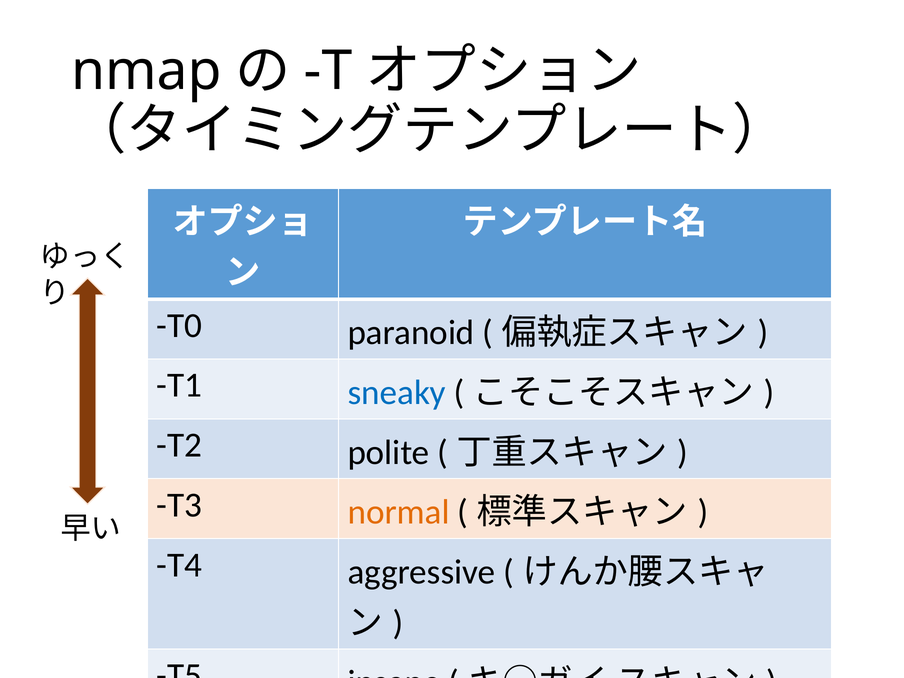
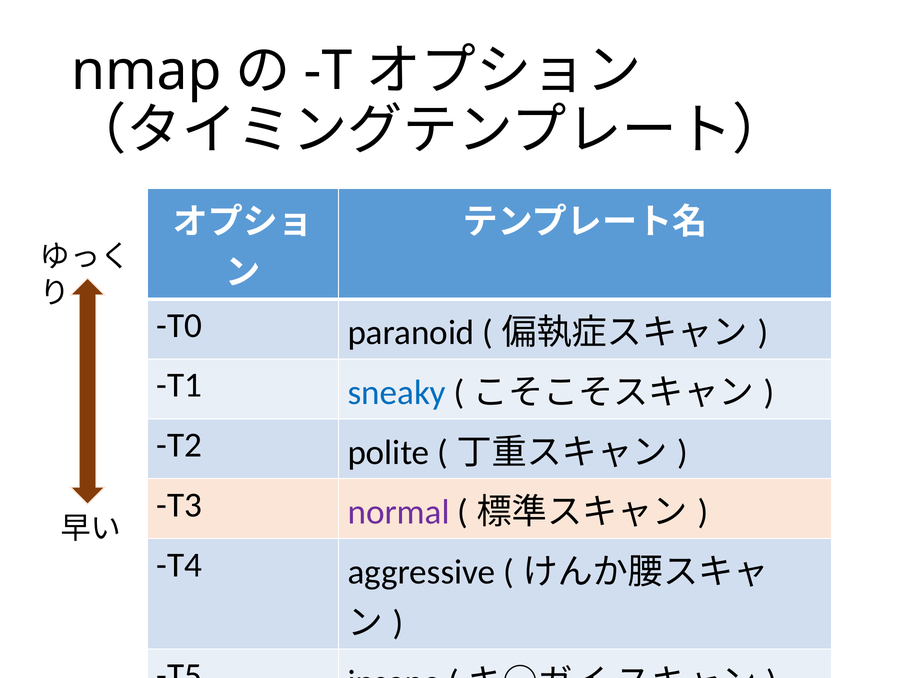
normal colour: orange -> purple (399, 512)
